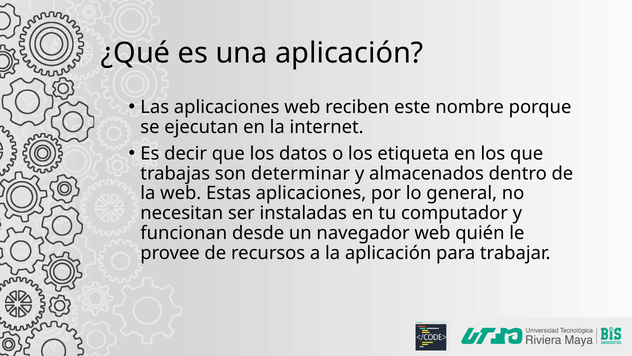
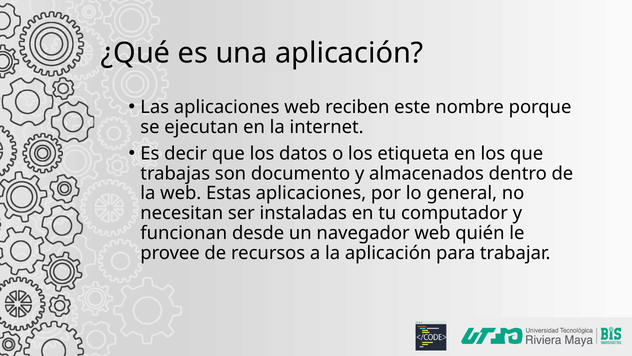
determinar: determinar -> documento (301, 173)
